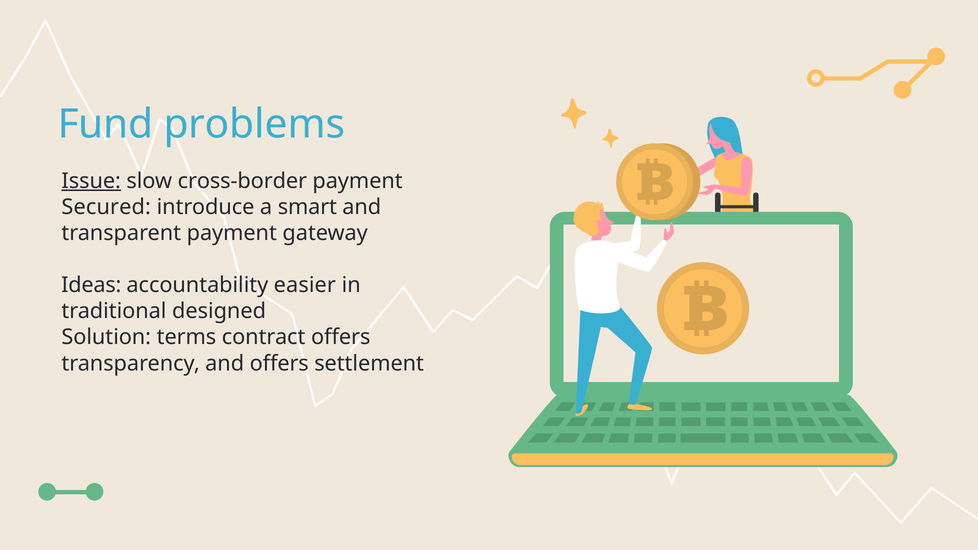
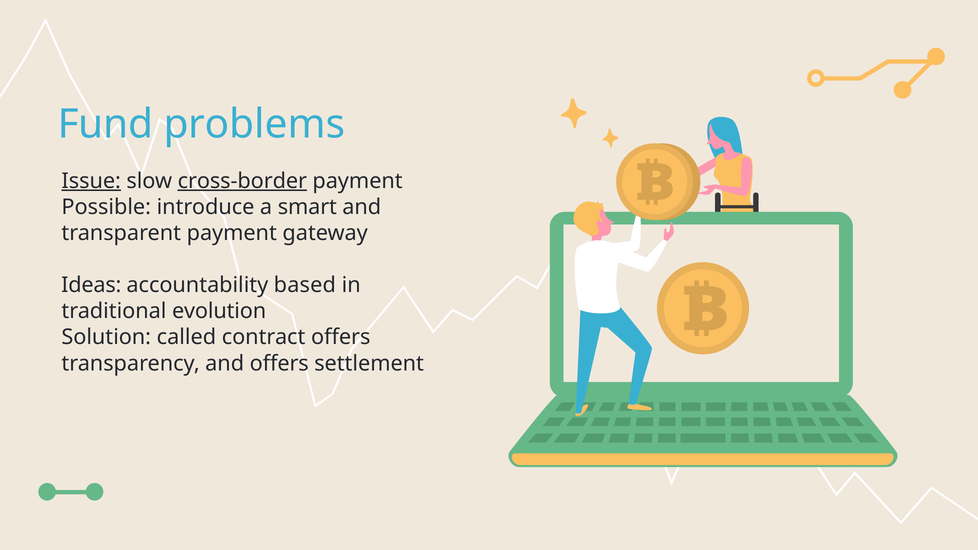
cross-border underline: none -> present (242, 181)
Secured: Secured -> Possible (106, 207)
easier: easier -> based (305, 285)
designed: designed -> evolution (219, 311)
terms: terms -> called (186, 337)
